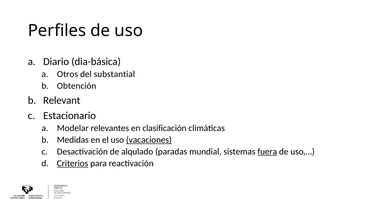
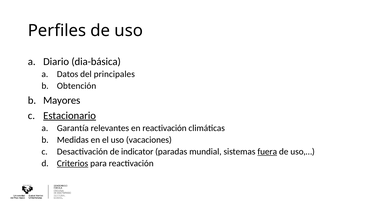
Otros: Otros -> Datos (68, 74)
substantial: substantial -> principales (114, 74)
Relevant: Relevant -> Mayores (62, 100)
Estacionario underline: none -> present (70, 116)
Modelar: Modelar -> Garantía (73, 128)
en clasificación: clasificación -> reactivación (165, 128)
vacaciones underline: present -> none (149, 140)
alqulado: alqulado -> indicator (137, 152)
